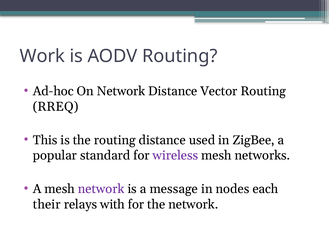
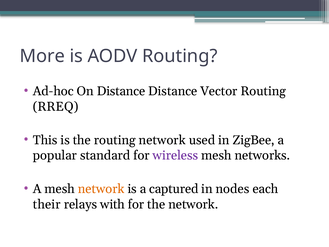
Work: Work -> More (42, 56)
On Network: Network -> Distance (121, 91)
routing distance: distance -> network (162, 140)
network colour: purple -> orange (101, 189)
message: message -> captured (174, 189)
